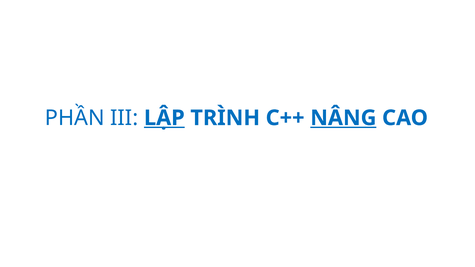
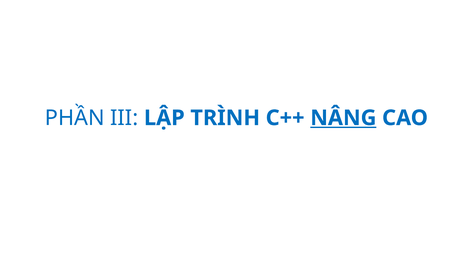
LẬP underline: present -> none (164, 118)
